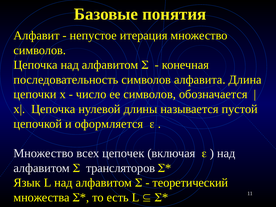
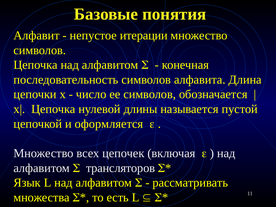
итерация: итерация -> итерации (144, 35)
теоретический: теоретический -> рассматривать (190, 183)
